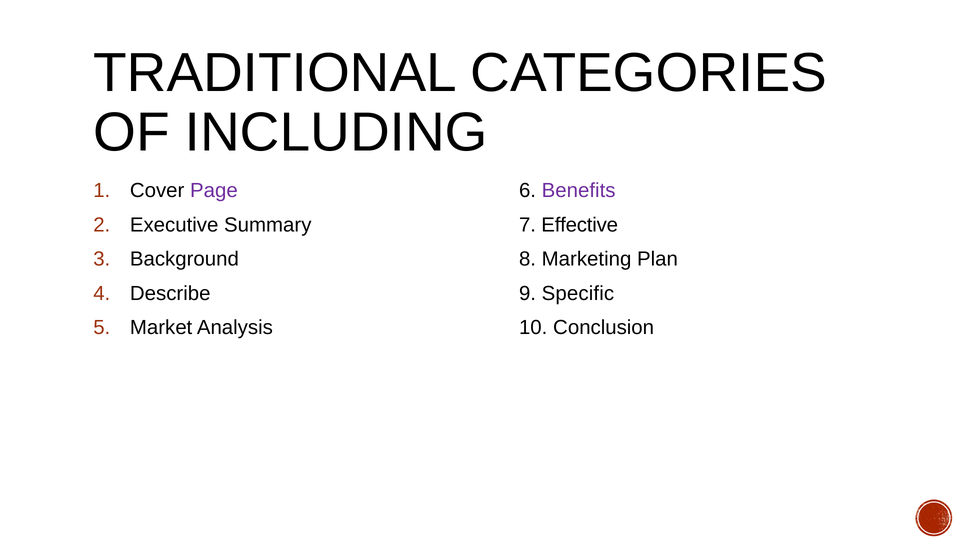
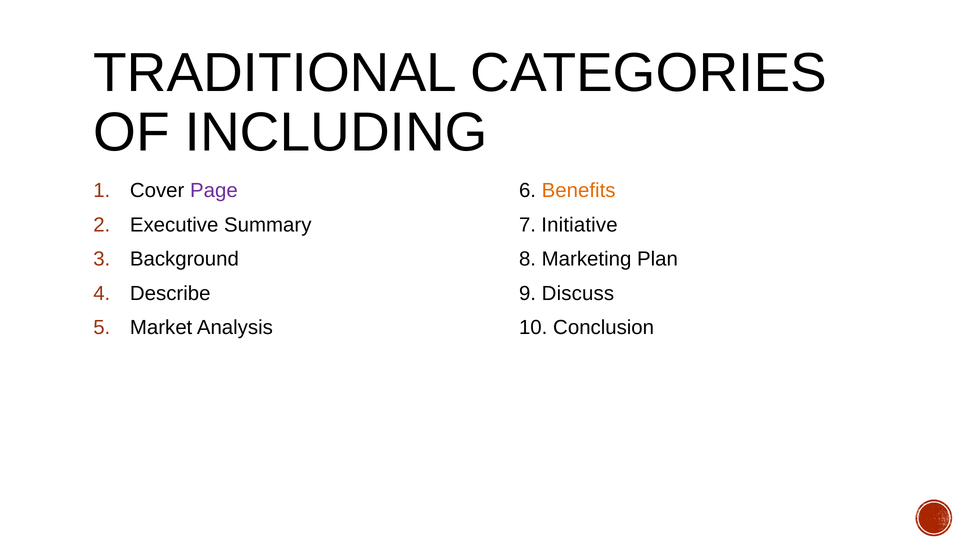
Benefits colour: purple -> orange (579, 191)
Effective: Effective -> Initiative (579, 225)
Specific: Specific -> Discuss (578, 294)
